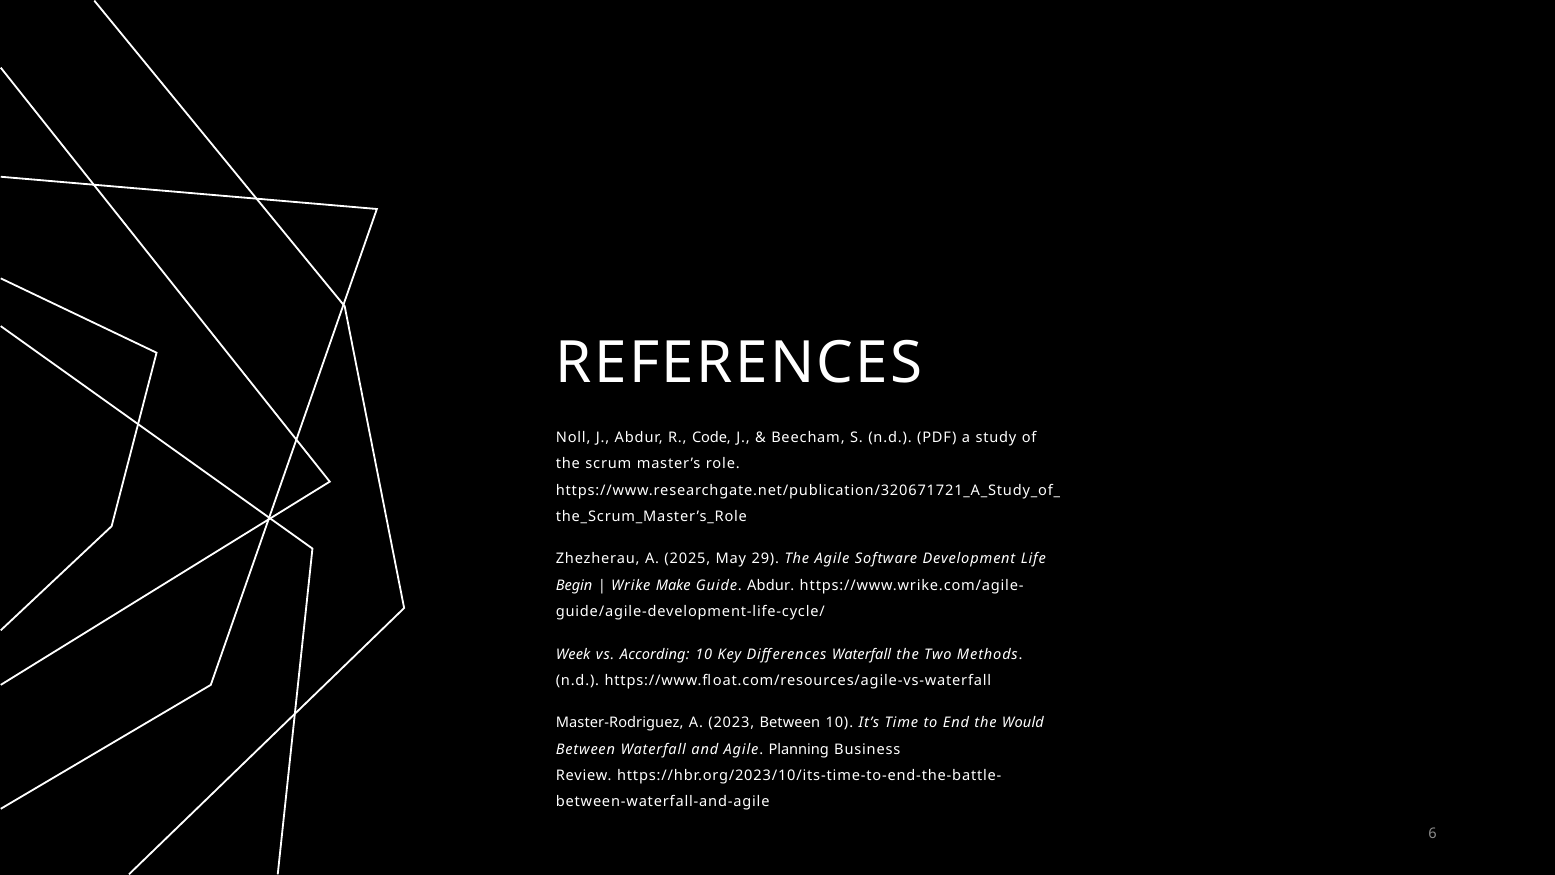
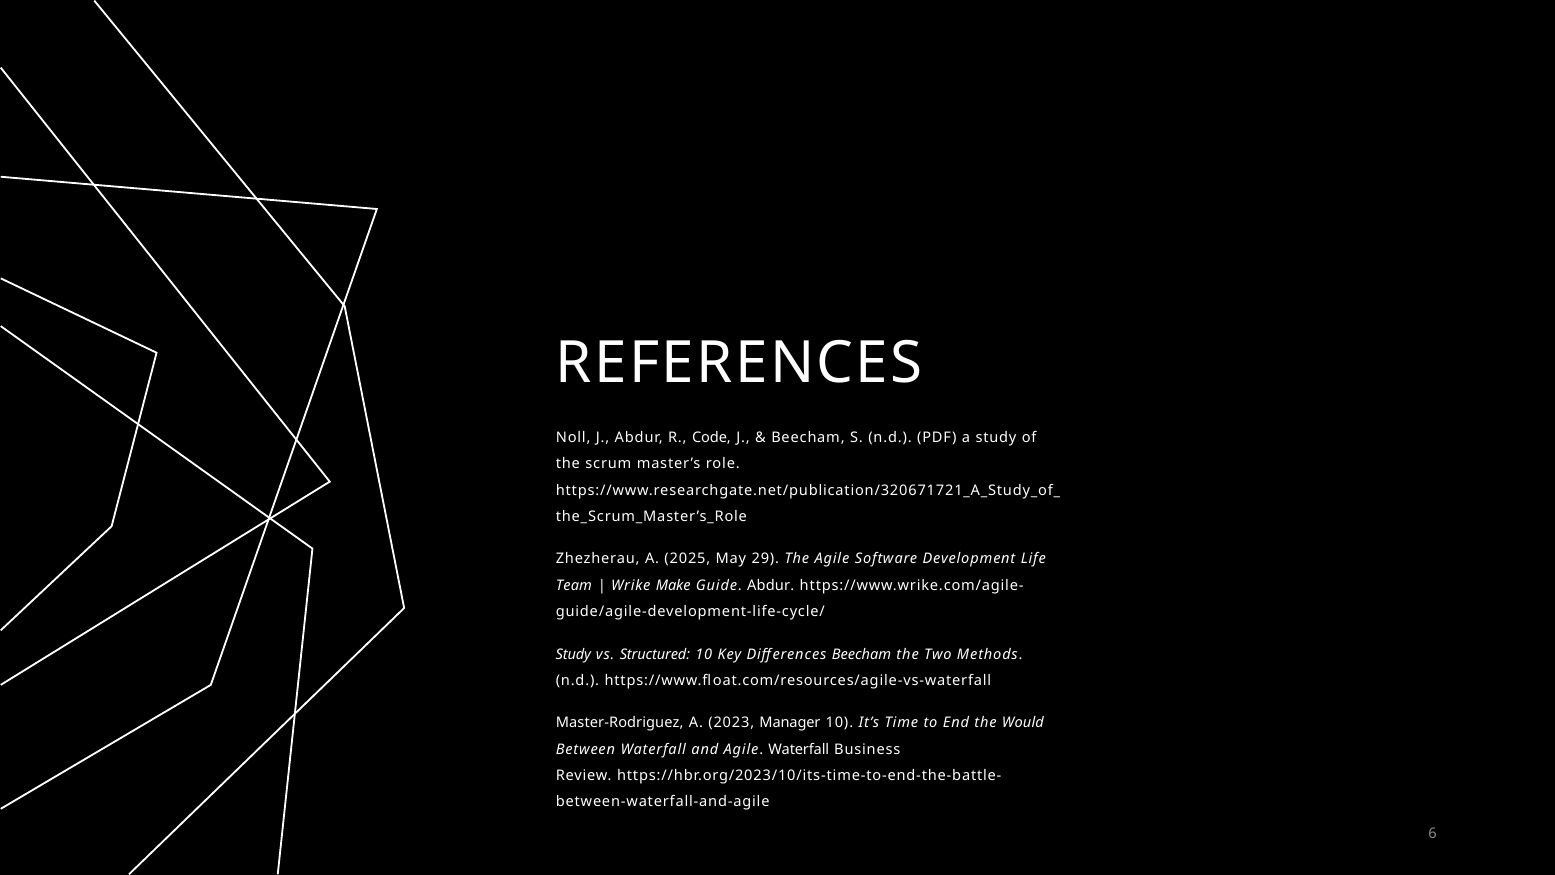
Begin: Begin -> Team (574, 585)
Week: Week -> Study (573, 654)
According: According -> Structured (655, 654)
Differences Waterfall: Waterfall -> Beecham (861, 654)
2023 Between: Between -> Manager (790, 723)
Agile Planning: Planning -> Waterfall (799, 749)
